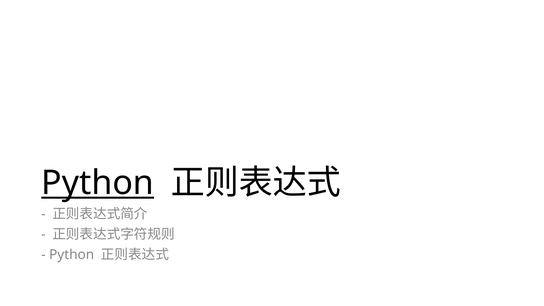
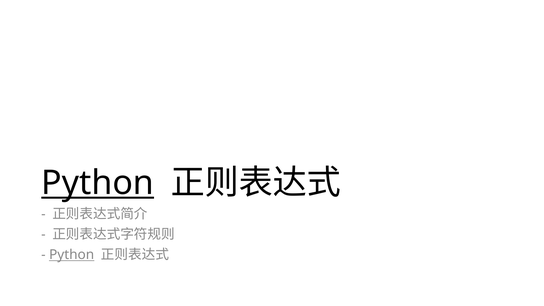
Python underline: none -> present (72, 255)
